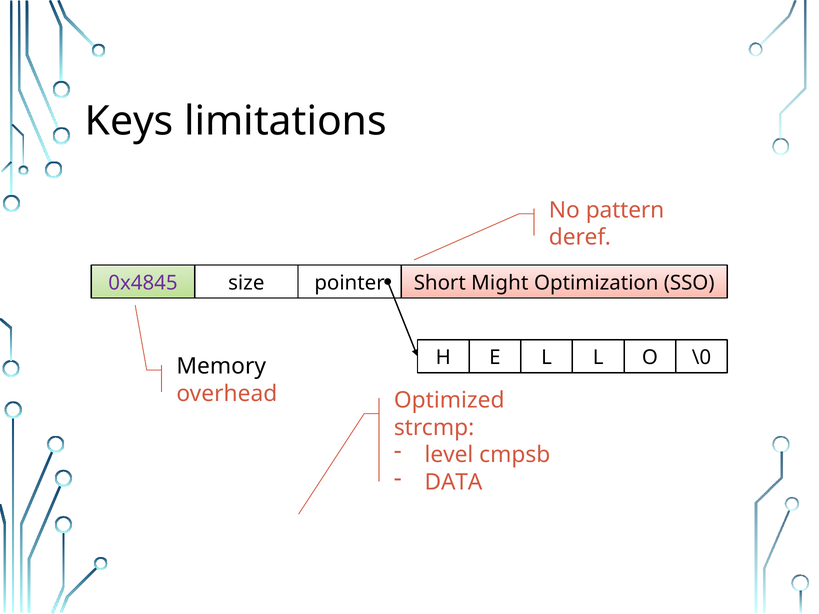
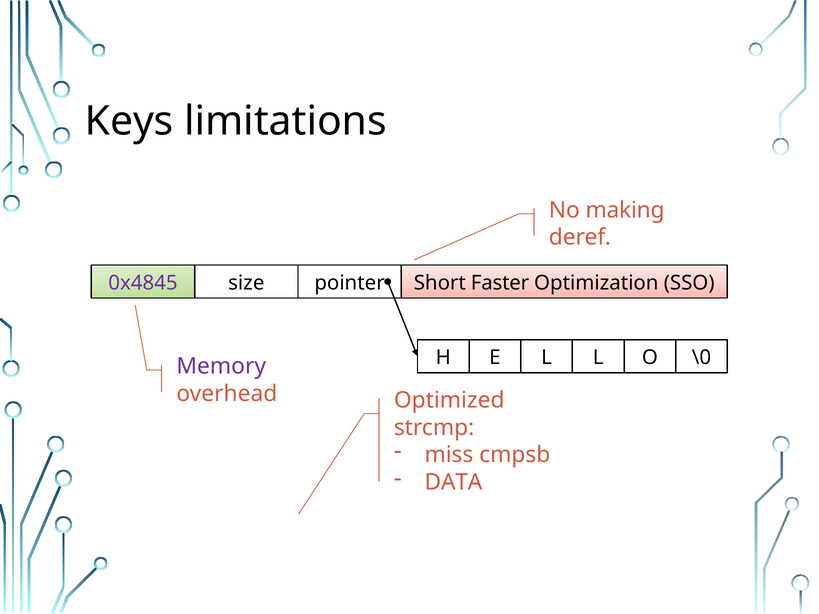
pattern: pattern -> making (625, 210)
Might: Might -> Faster (500, 283)
Memory colour: black -> purple (221, 367)
level: level -> miss (449, 455)
